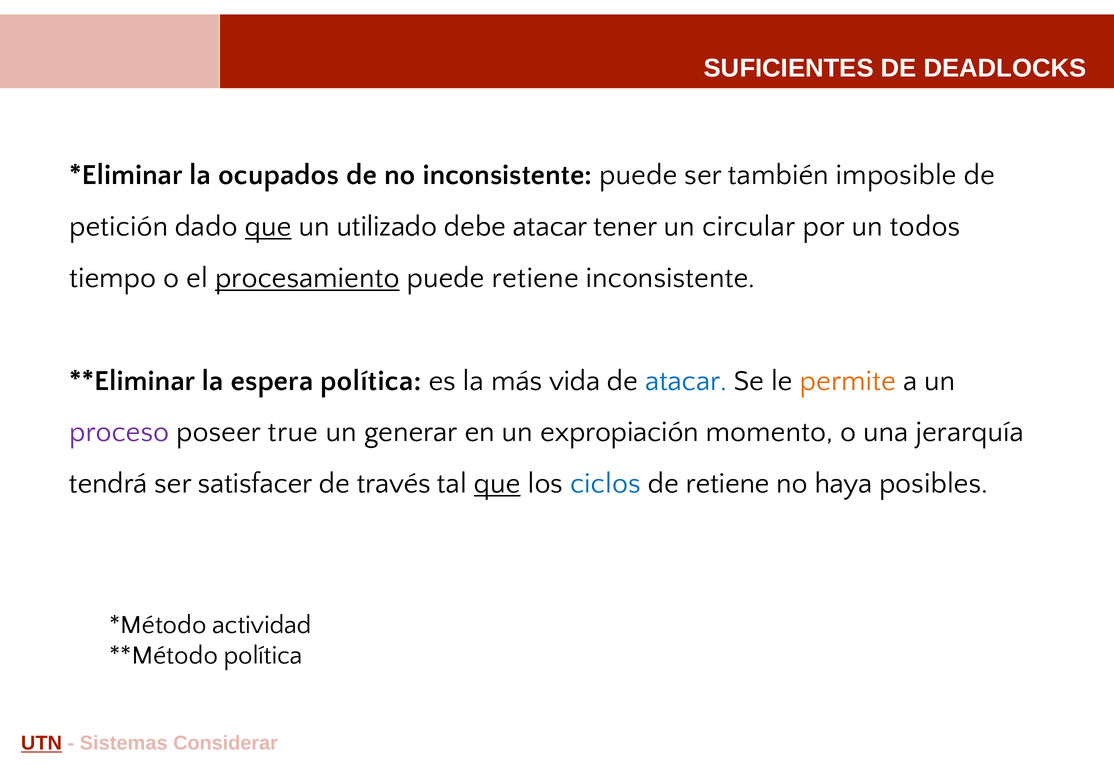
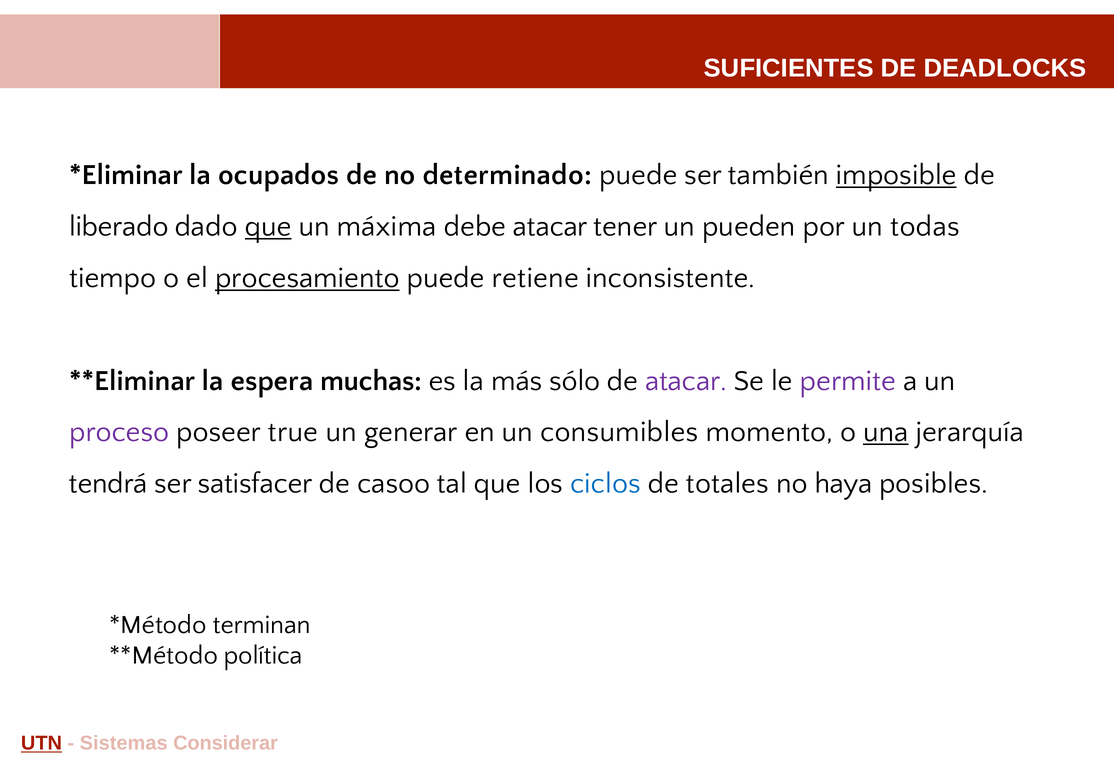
no inconsistente: inconsistente -> determinado (507, 175)
imposible underline: none -> present (896, 175)
petición: petición -> liberado (119, 227)
utilizado: utilizado -> máxima (387, 227)
circular: circular -> pueden (749, 227)
todos: todos -> todas (925, 227)
espera política: política -> muchas (371, 381)
vida: vida -> sólo (575, 381)
atacar colour: blue -> purple (686, 381)
permite colour: orange -> purple (848, 381)
expropiación: expropiación -> consumibles (619, 432)
una underline: none -> present (886, 432)
través: través -> casoo (394, 484)
que underline: present -> none (497, 484)
de retiene: retiene -> totales (727, 484)
actividad: actividad -> terminan (262, 625)
